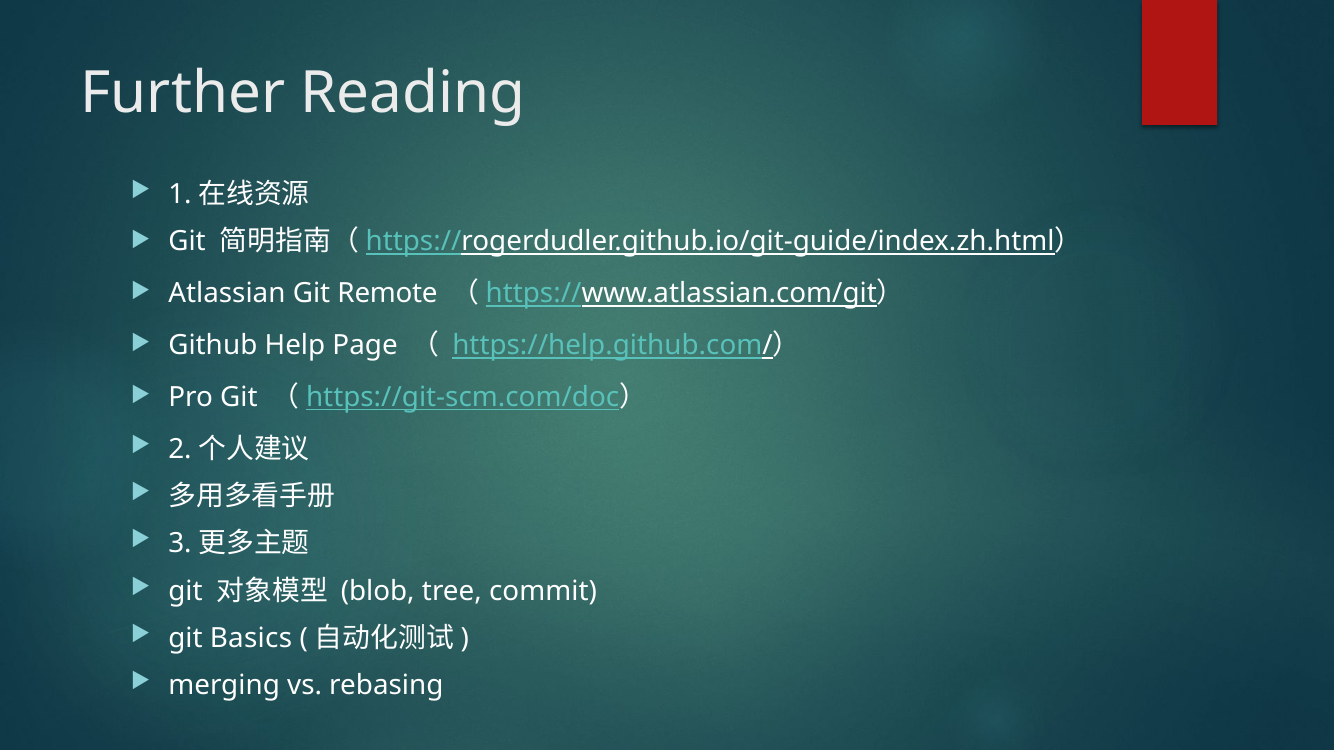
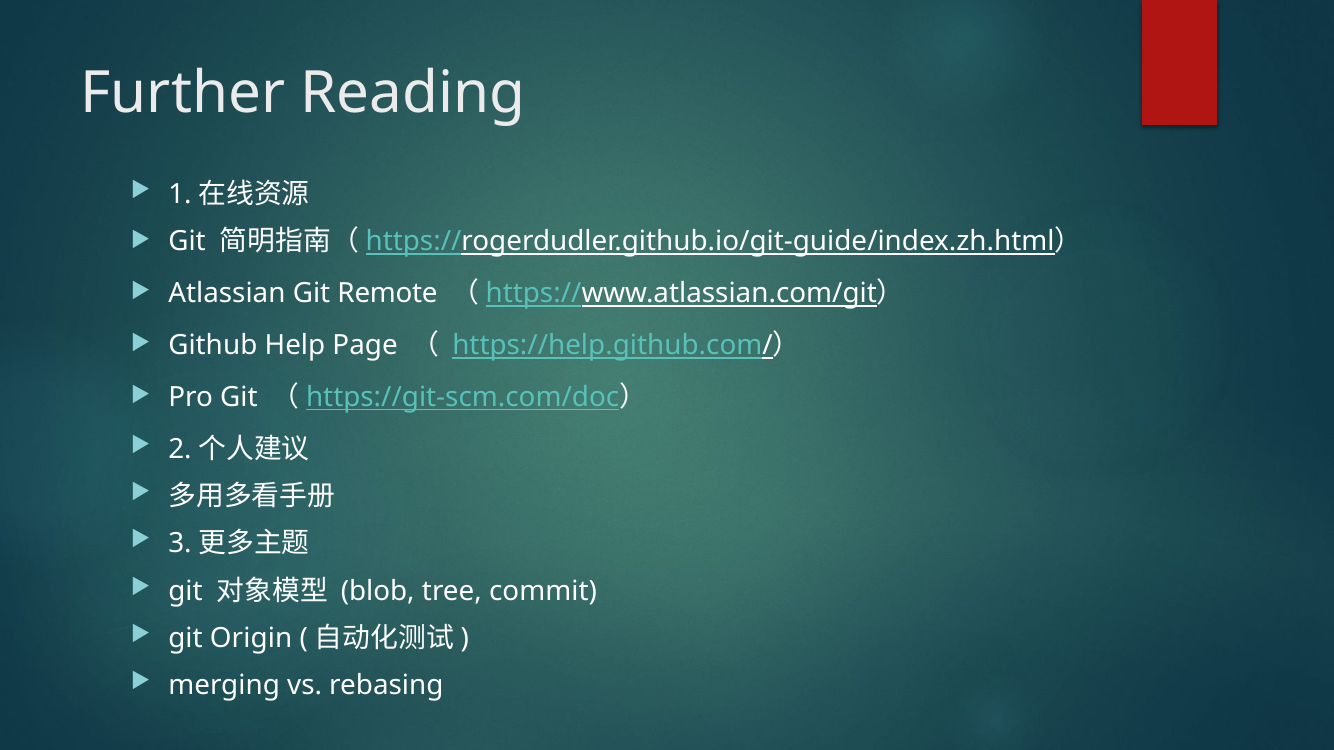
Basics: Basics -> Origin (251, 639)
